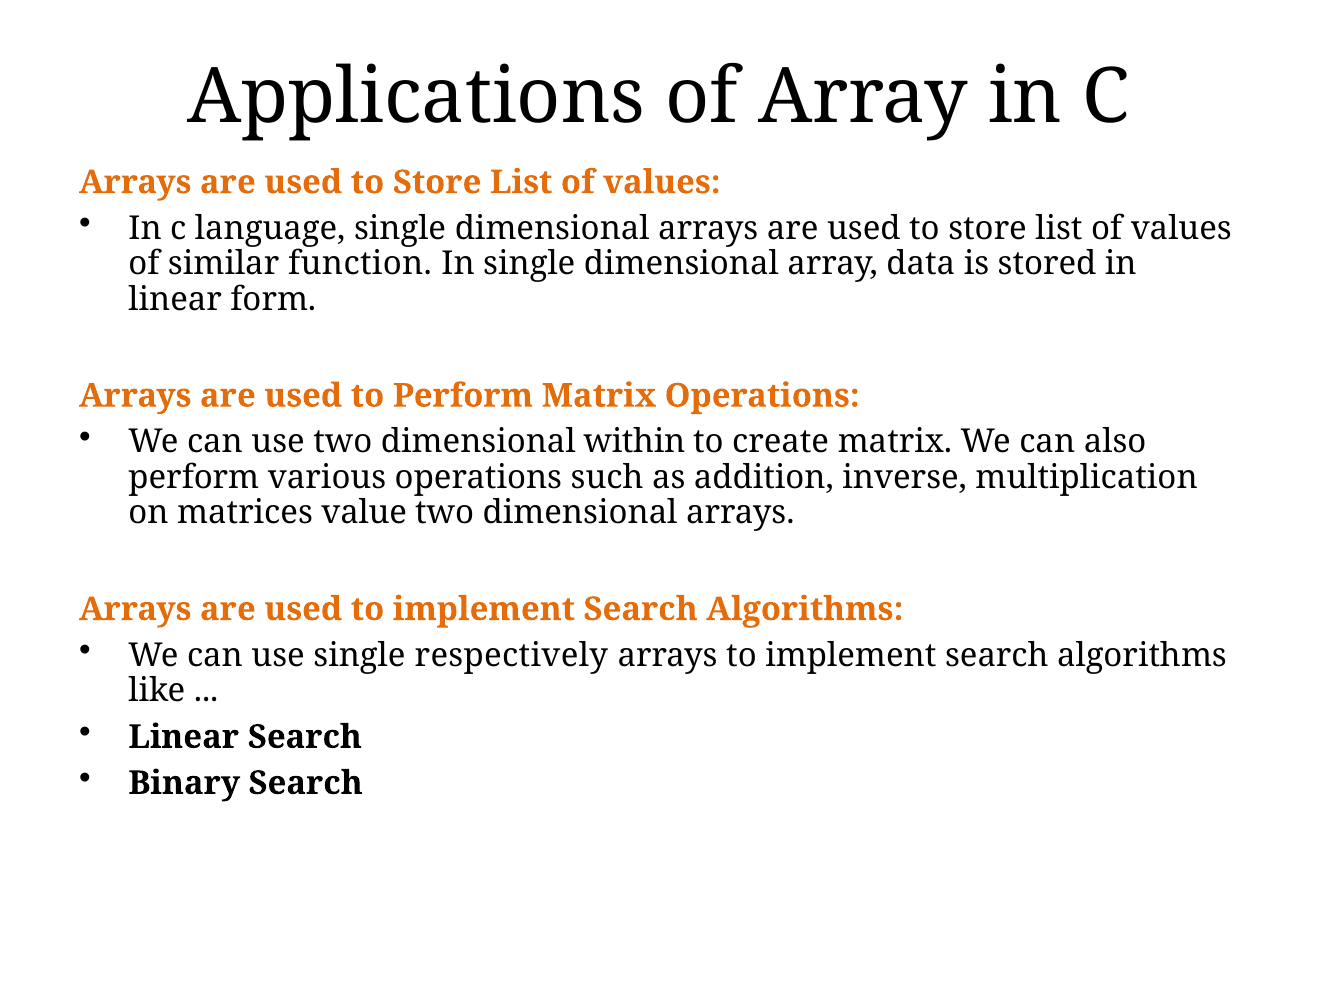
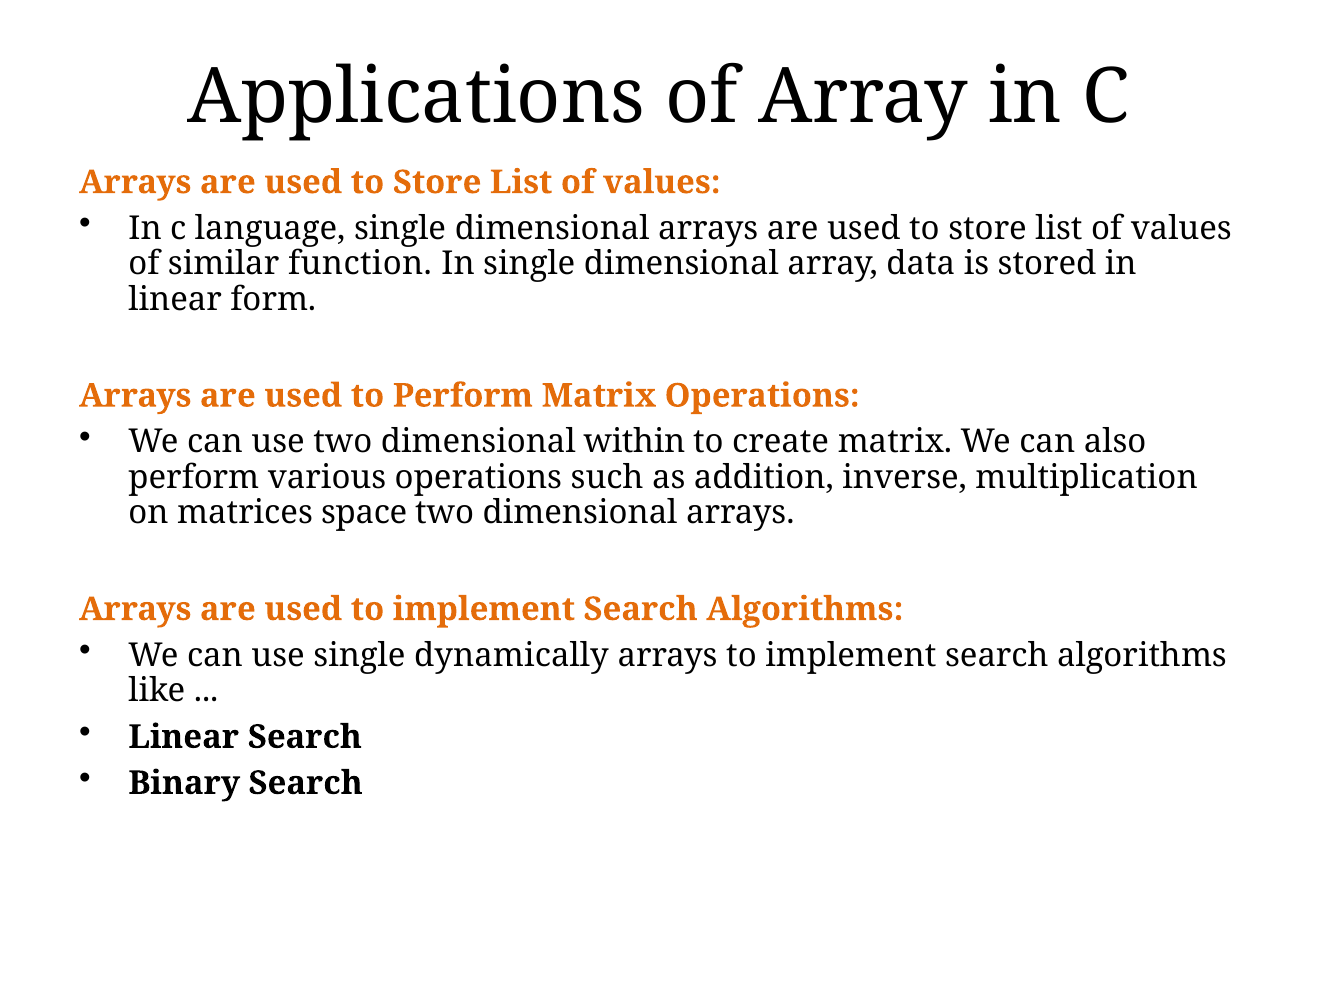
value: value -> space (364, 513)
respectively: respectively -> dynamically (511, 655)
